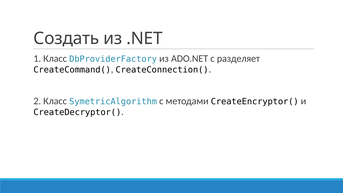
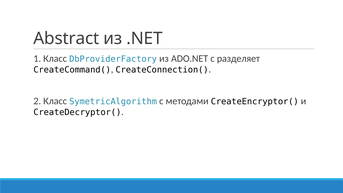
Создать: Создать -> Abstract (66, 38)
